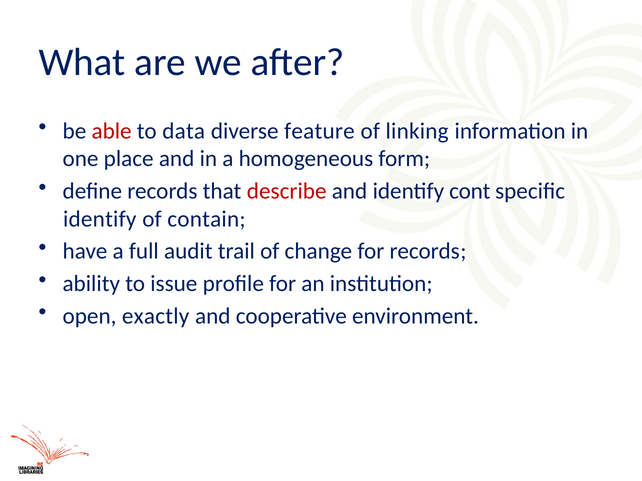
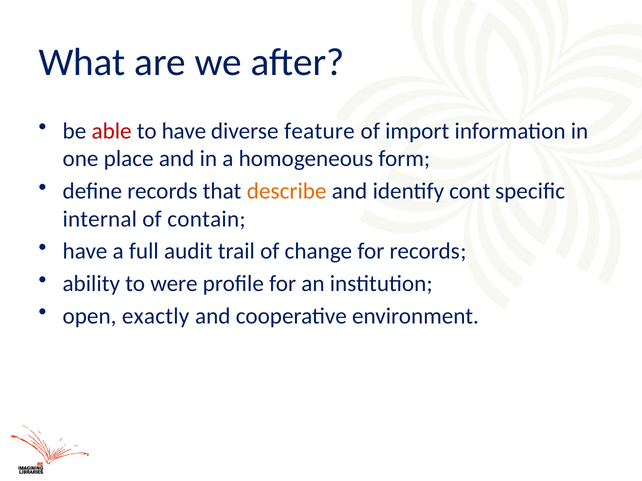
to data: data -> have (184, 131)
linking: linking -> import (417, 131)
describe colour: red -> orange (287, 191)
identify: identify -> internal (100, 219)
issue: issue -> were (174, 284)
